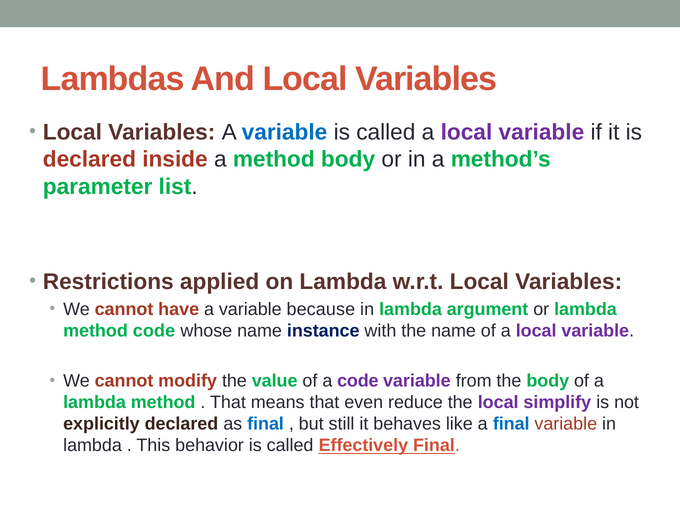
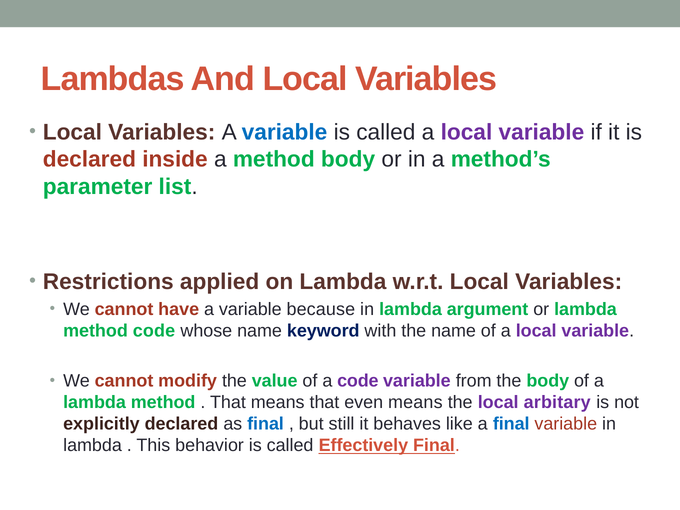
instance: instance -> keyword (323, 331)
even reduce: reduce -> means (415, 402)
simplify: simplify -> arbitary (557, 402)
